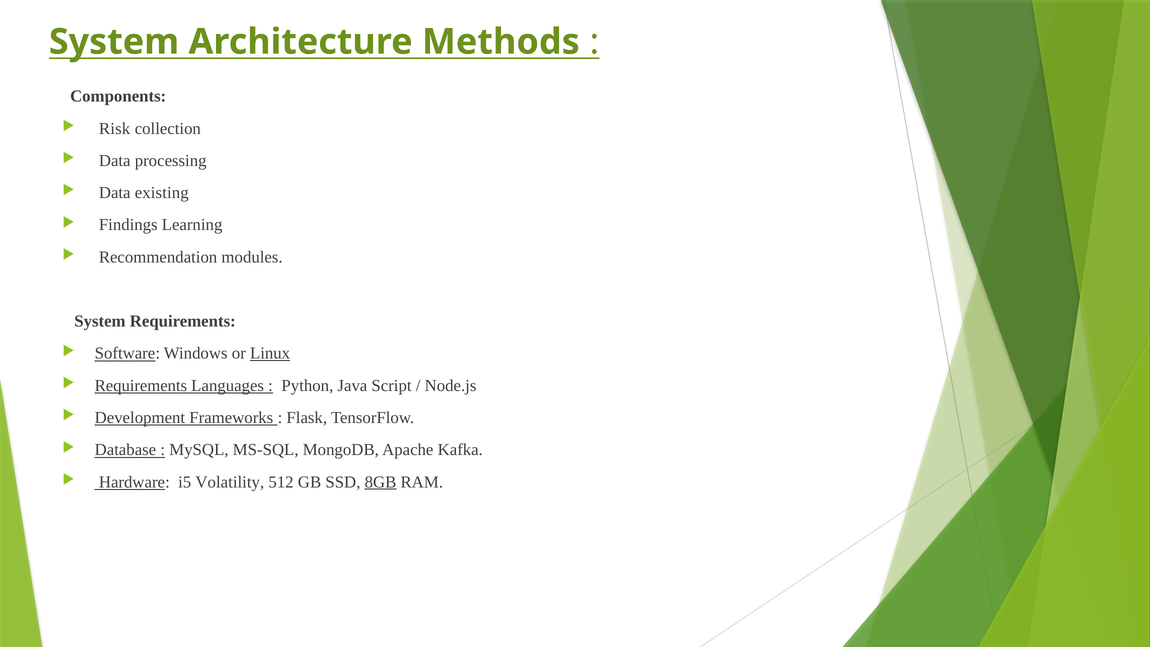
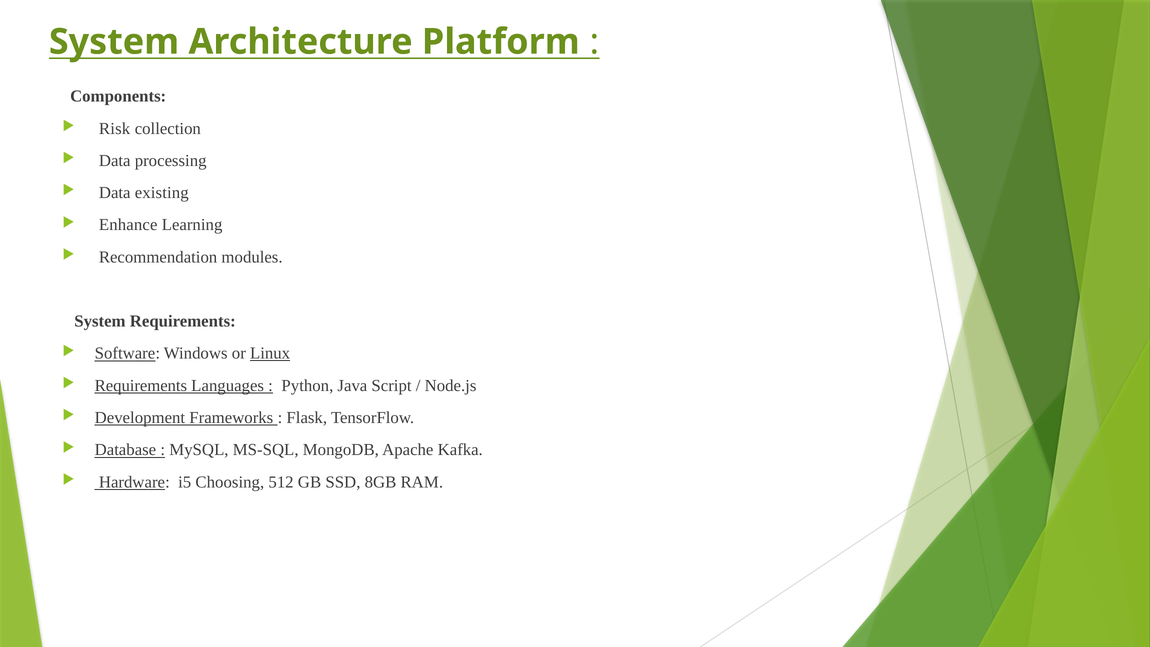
Methods: Methods -> Platform (501, 42)
Findings: Findings -> Enhance (128, 225)
Volatility: Volatility -> Choosing (230, 482)
8GB underline: present -> none (380, 482)
